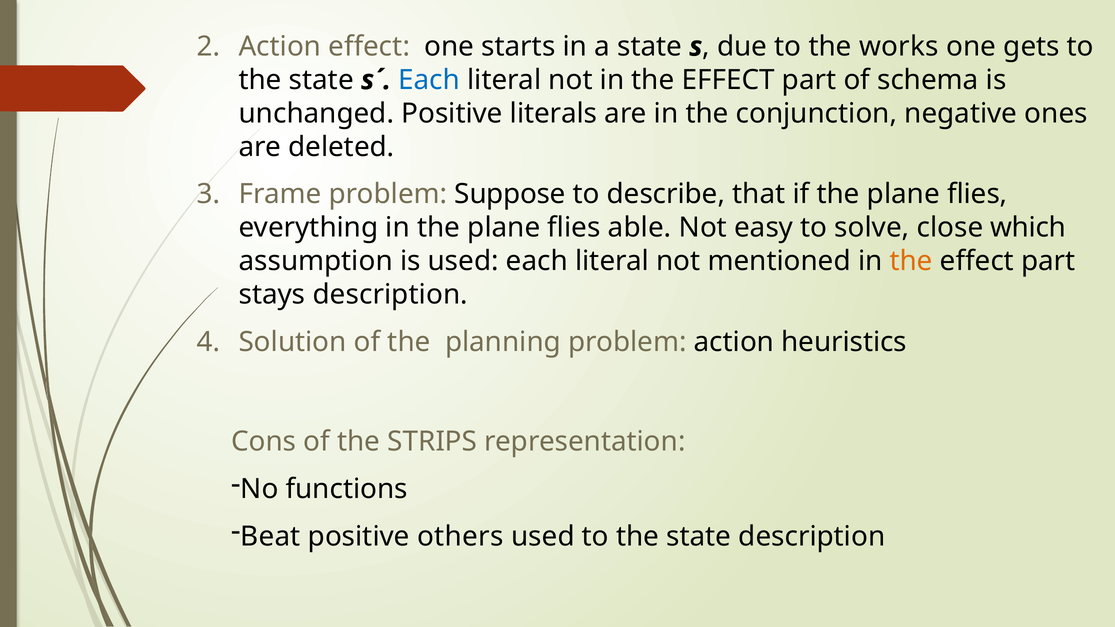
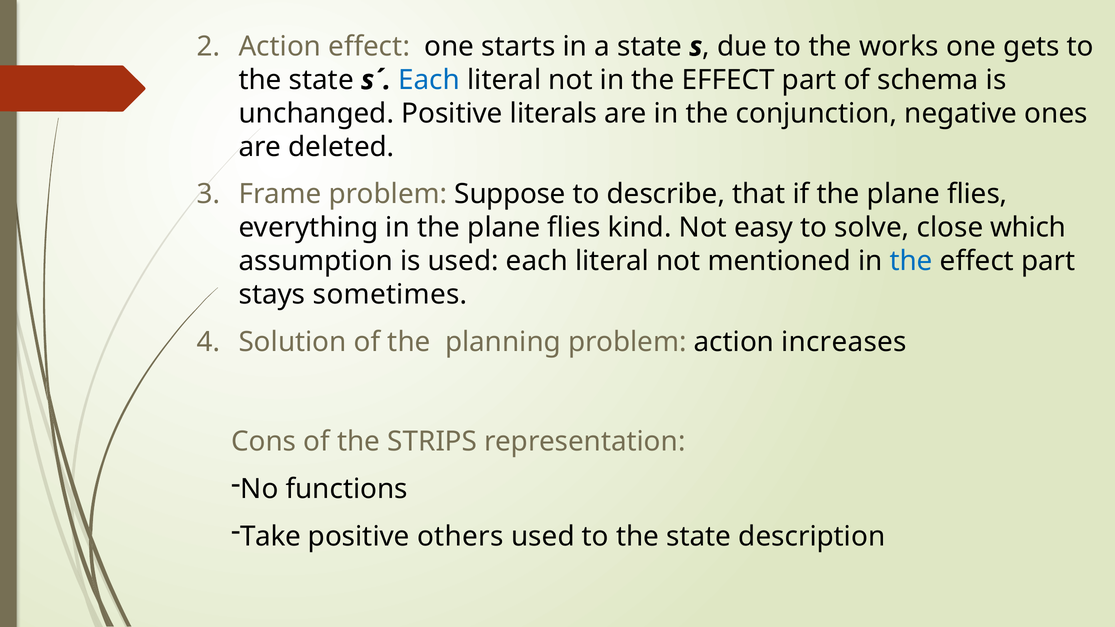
able: able -> kind (640, 228)
the colour: orange -> blue (911, 261)
stays description: description -> sometimes (390, 295)
heuristics: heuristics -> increases (844, 342)
Beat: Beat -> Take (271, 536)
